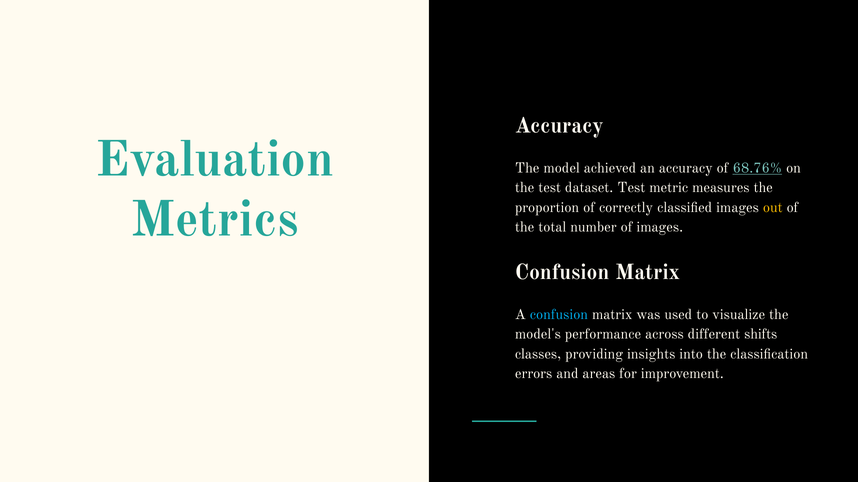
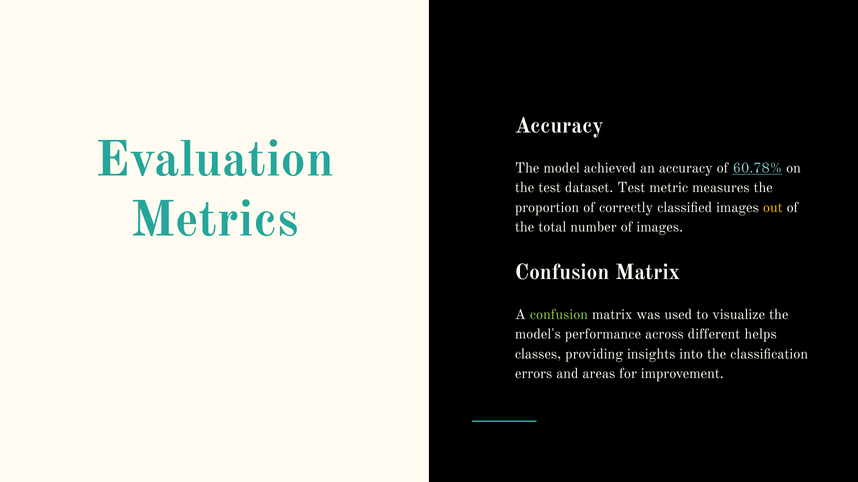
68.76%: 68.76% -> 60.78% (757, 168)
confusion colour: light blue -> light green (559, 315)
shifts: shifts -> helps (761, 335)
